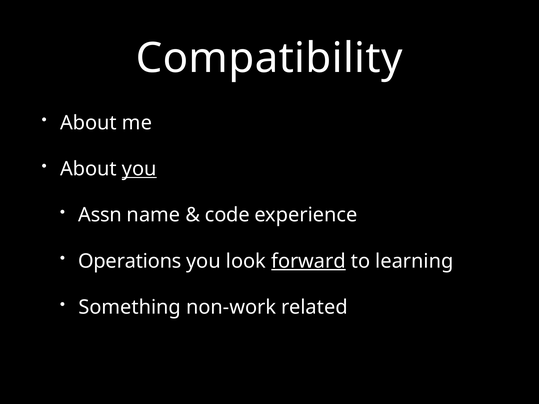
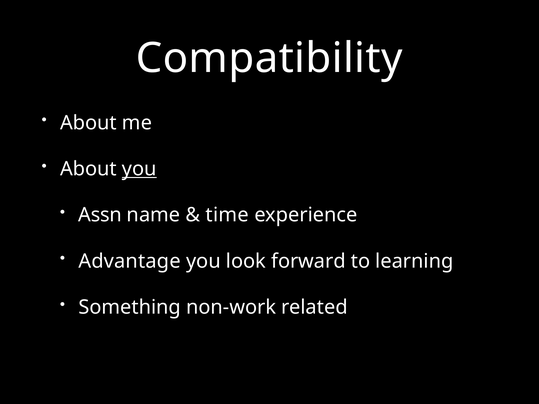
code: code -> time (227, 215)
Operations: Operations -> Advantage (130, 261)
forward underline: present -> none (308, 261)
